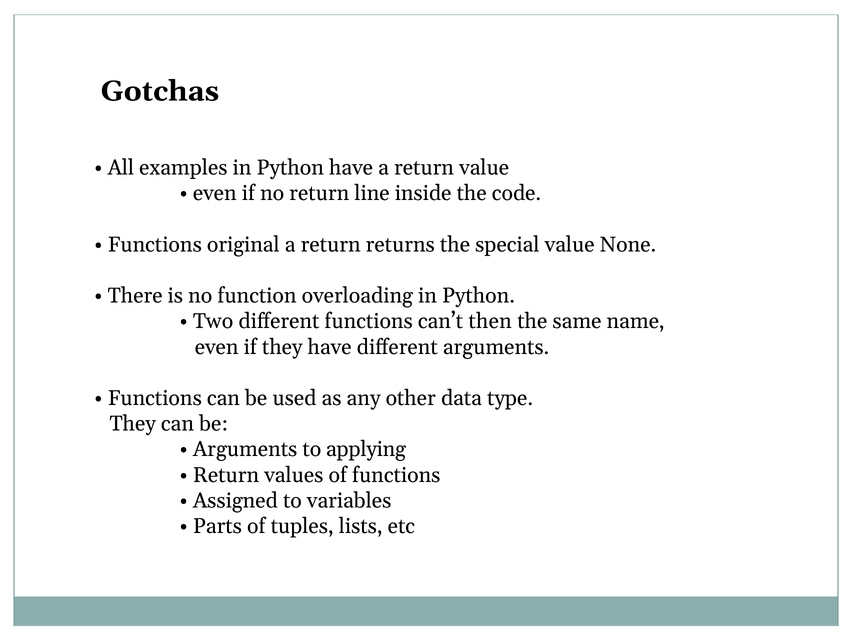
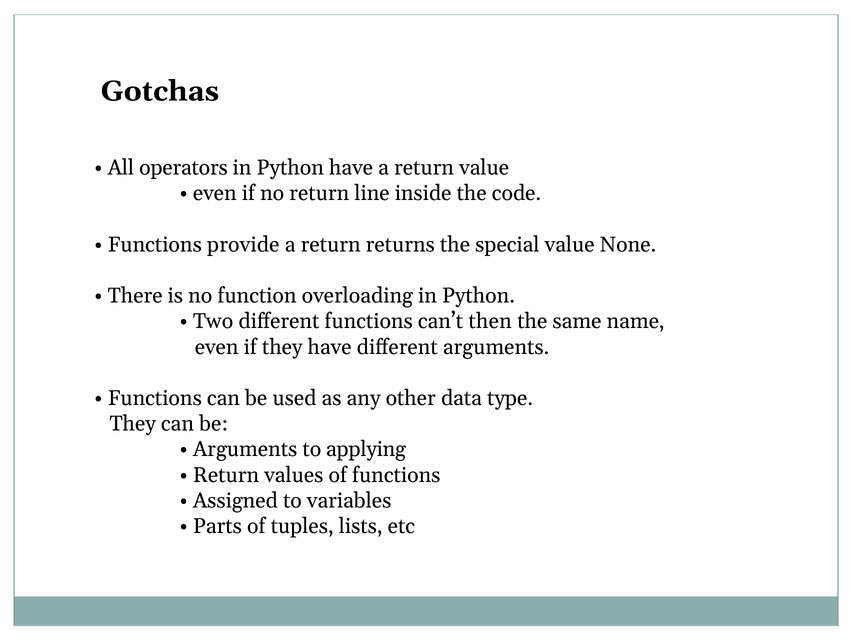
examples: examples -> operators (183, 168)
original: original -> provide (243, 244)
